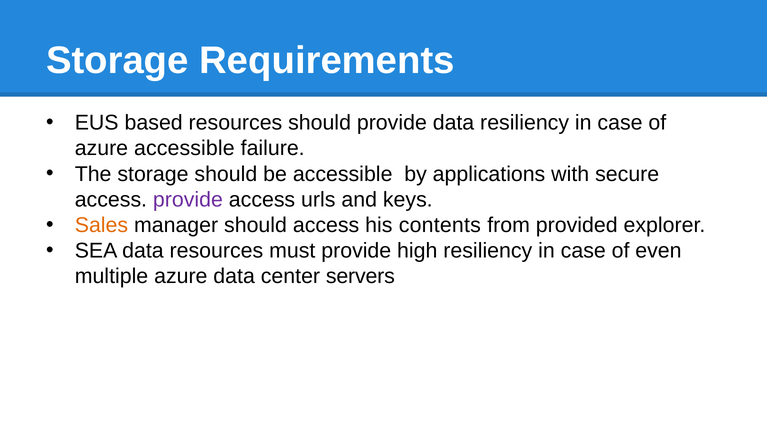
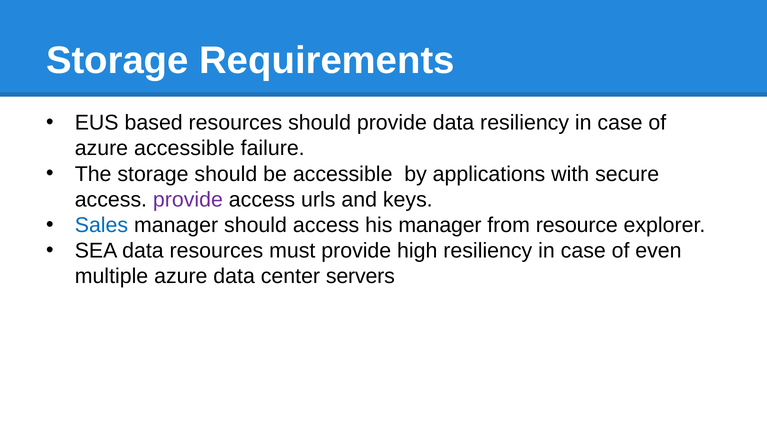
Sales colour: orange -> blue (101, 225)
his contents: contents -> manager (440, 225)
provided: provided -> resource (577, 225)
